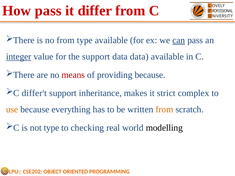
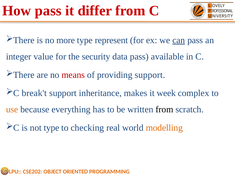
no from: from -> more (66, 40)
type available: available -> represent (111, 40)
integer underline: present -> none (19, 57)
the support: support -> security (96, 57)
data data: data -> pass (139, 57)
providing because: because -> support (150, 75)
differ't: differ't -> break't (34, 93)
strict: strict -> week (166, 93)
from colour: orange -> black (164, 110)
modelling colour: black -> orange (164, 128)
